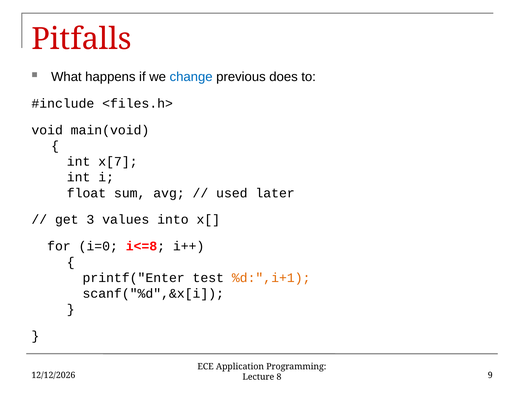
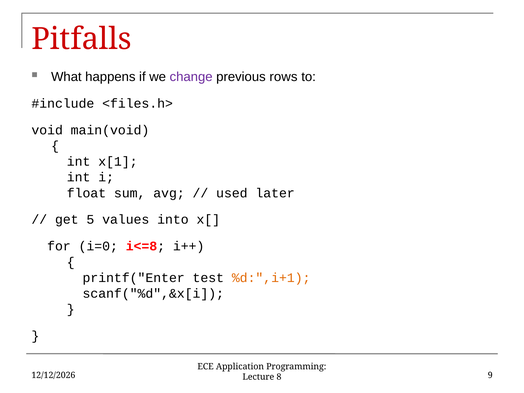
change colour: blue -> purple (191, 77)
does: does -> rows (283, 77)
x[7: x[7 -> x[1 (118, 162)
3: 3 -> 5 (90, 220)
